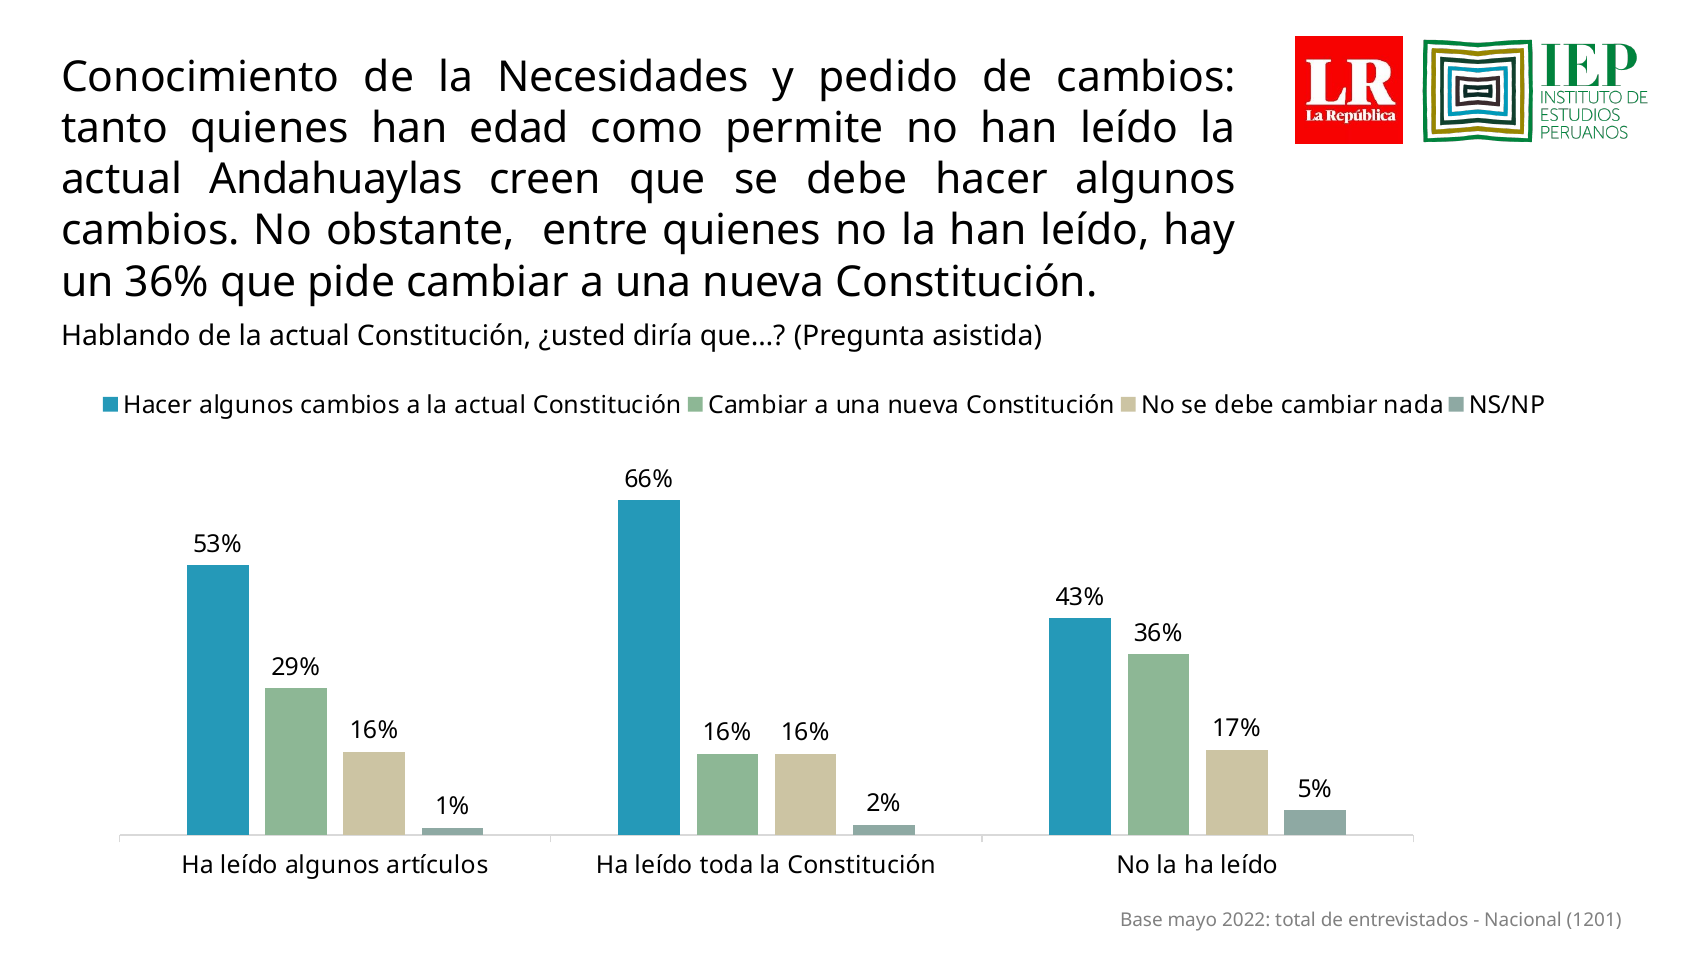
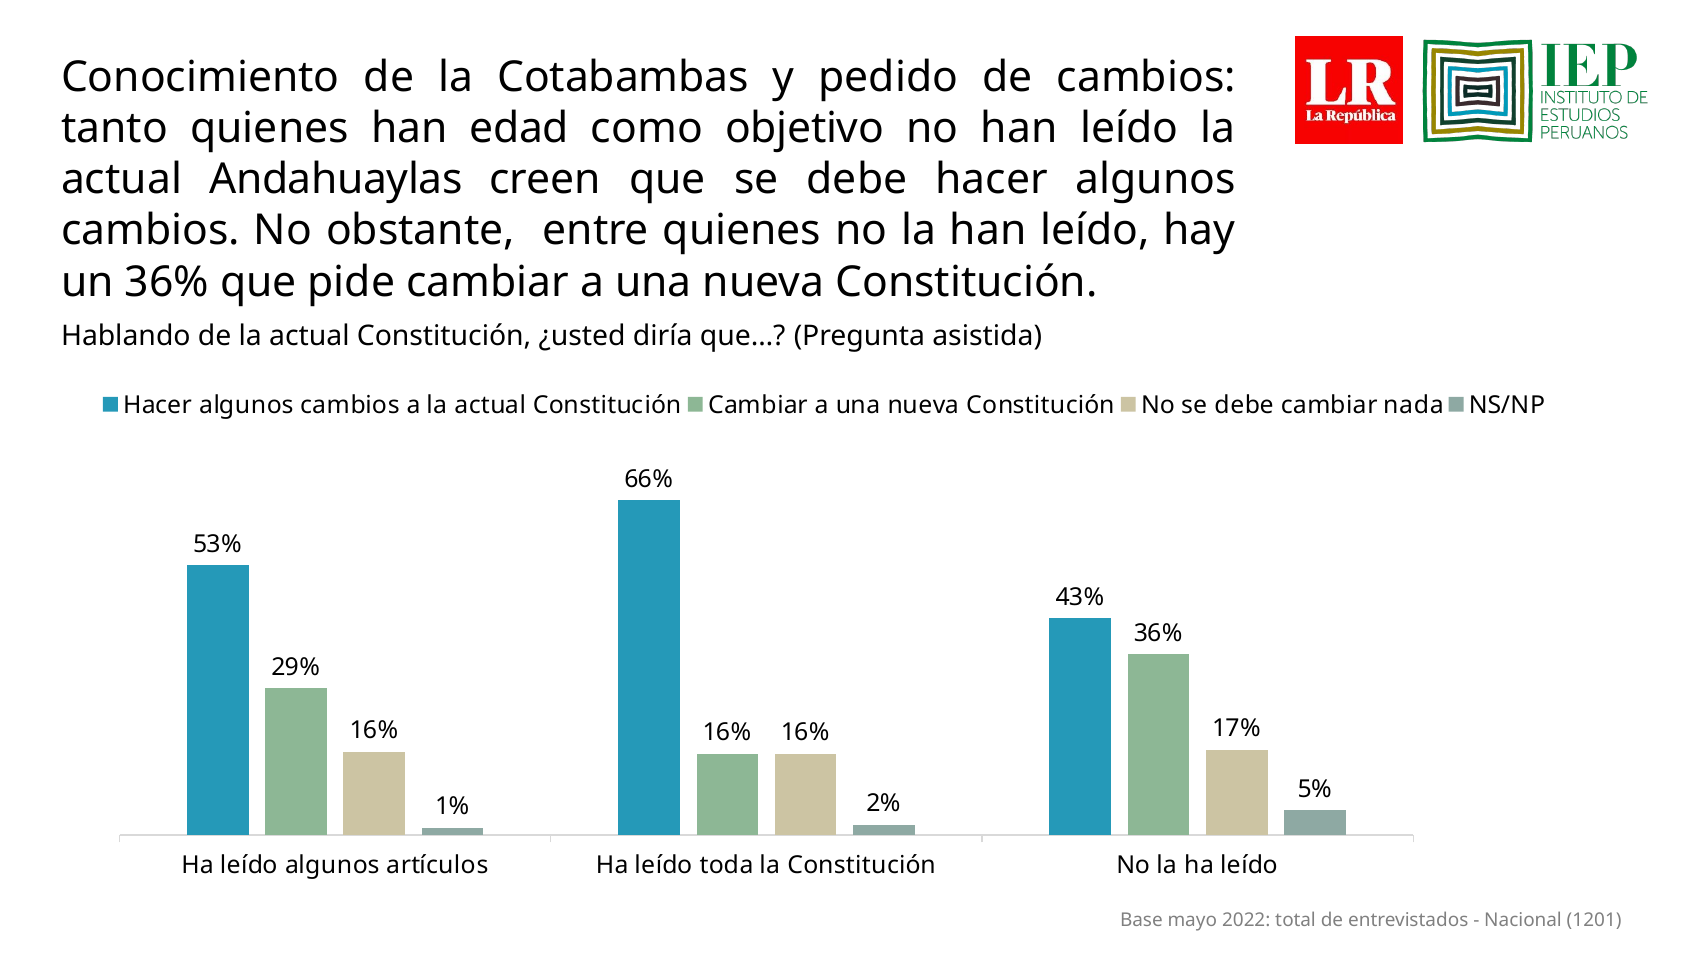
Necesidades: Necesidades -> Cotabambas (623, 77)
permite: permite -> objetivo (805, 129)
